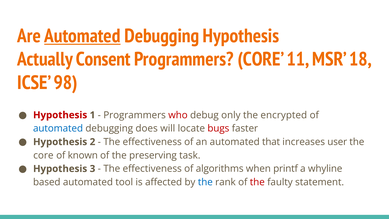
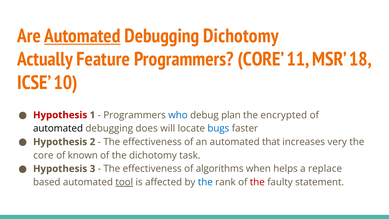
Debugging Hypothesis: Hypothesis -> Dichotomy (241, 36)
Consent: Consent -> Feature (103, 59)
98: 98 -> 10 (66, 83)
who colour: red -> blue (178, 115)
only: only -> plan (231, 115)
automated colour: blue -> black (58, 128)
bugs colour: red -> blue (218, 128)
user: user -> very (337, 142)
the preserving: preserving -> dichotomy (153, 155)
printf: printf -> helps (286, 169)
whyline: whyline -> replace (325, 169)
tool underline: none -> present (124, 182)
